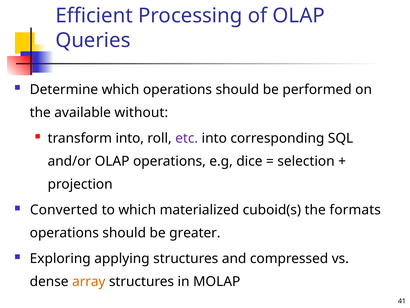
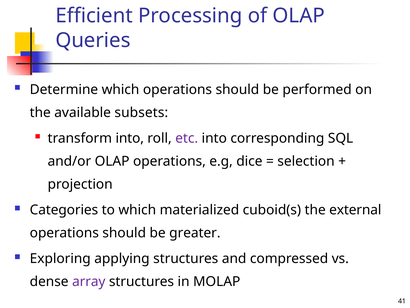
without: without -> subsets (141, 112)
Converted: Converted -> Categories (64, 210)
formats: formats -> external (355, 210)
array colour: orange -> purple (89, 281)
